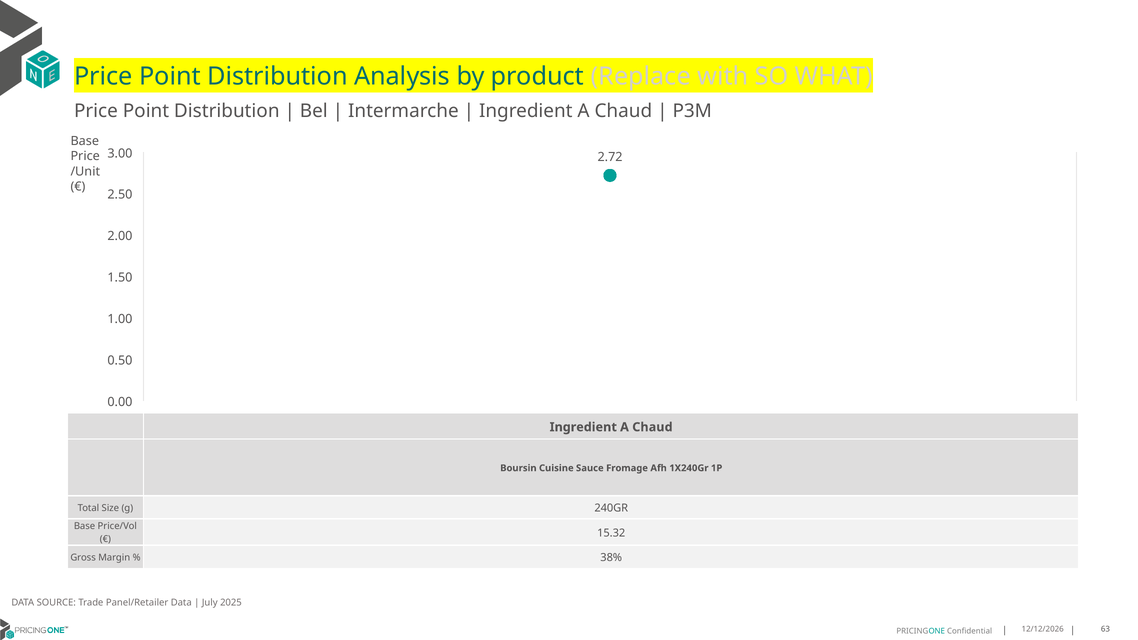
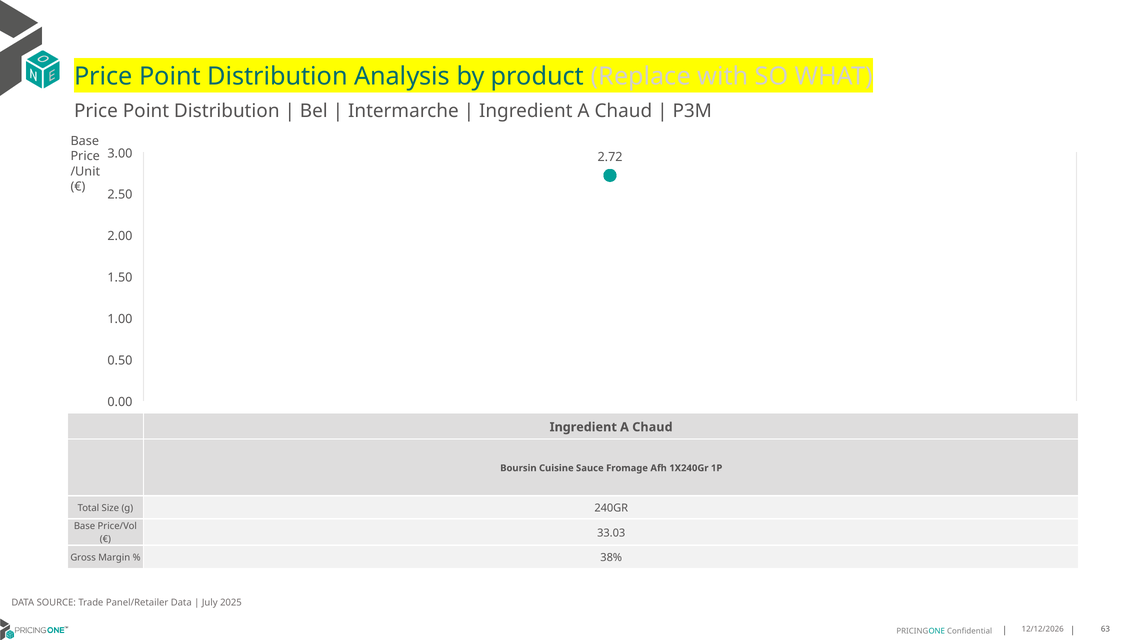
15.32: 15.32 -> 33.03 (611, 533)
